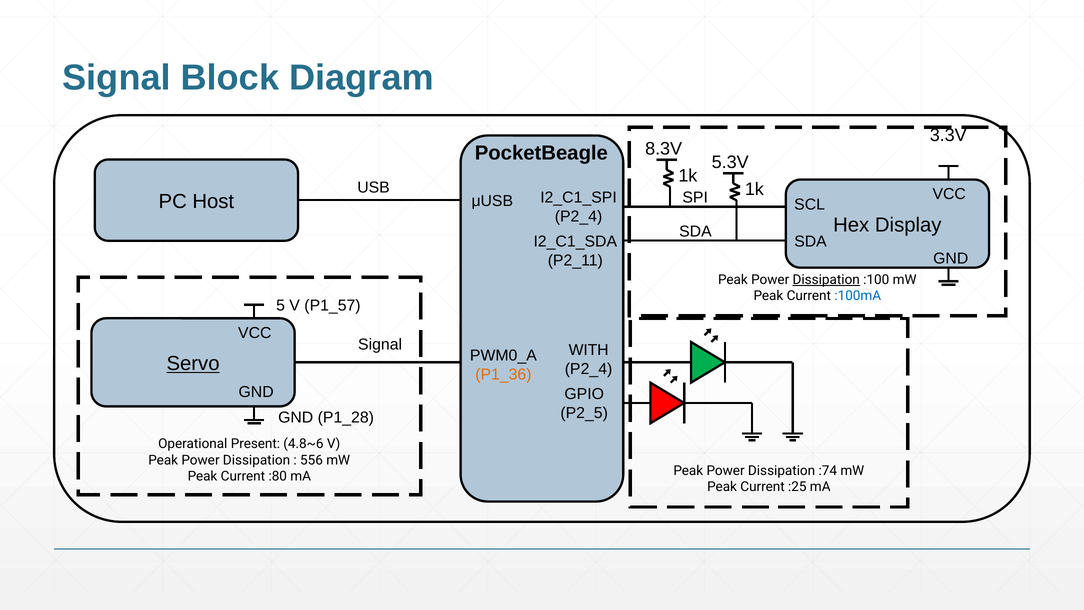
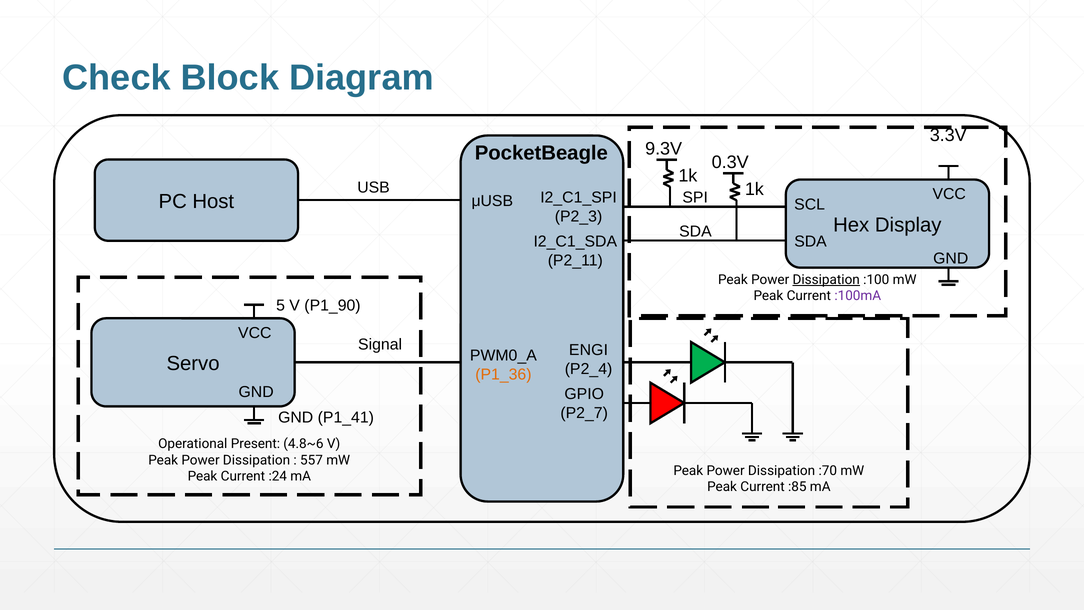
Signal: Signal -> Check (117, 78)
8.3V: 8.3V -> 9.3V (664, 149)
5.3V: 5.3V -> 0.3V (730, 162)
P2_4: P2_4 -> P2_3 (579, 216)
:100mA colour: blue -> purple (858, 296)
P1_57: P1_57 -> P1_90 (333, 305)
WITH: WITH -> ENGI (589, 350)
Servo underline: present -> none (193, 364)
P2_5: P2_5 -> P2_7 (584, 413)
P1_28: P1_28 -> P1_41 (346, 417)
556: 556 -> 557 (312, 460)
:74: :74 -> :70 (828, 470)
:80: :80 -> :24 (278, 476)
:25: :25 -> :85 (797, 487)
